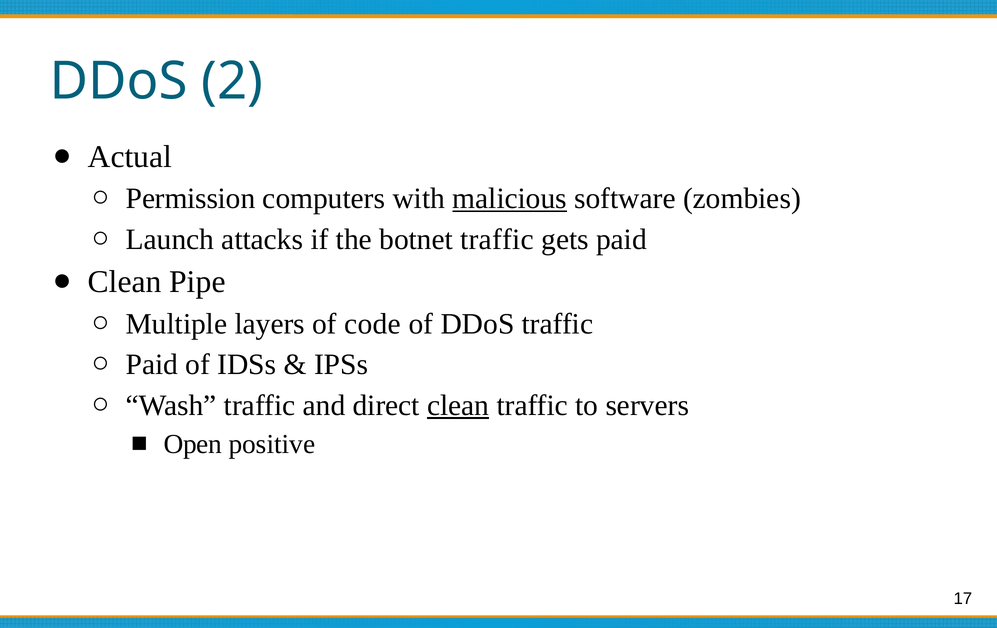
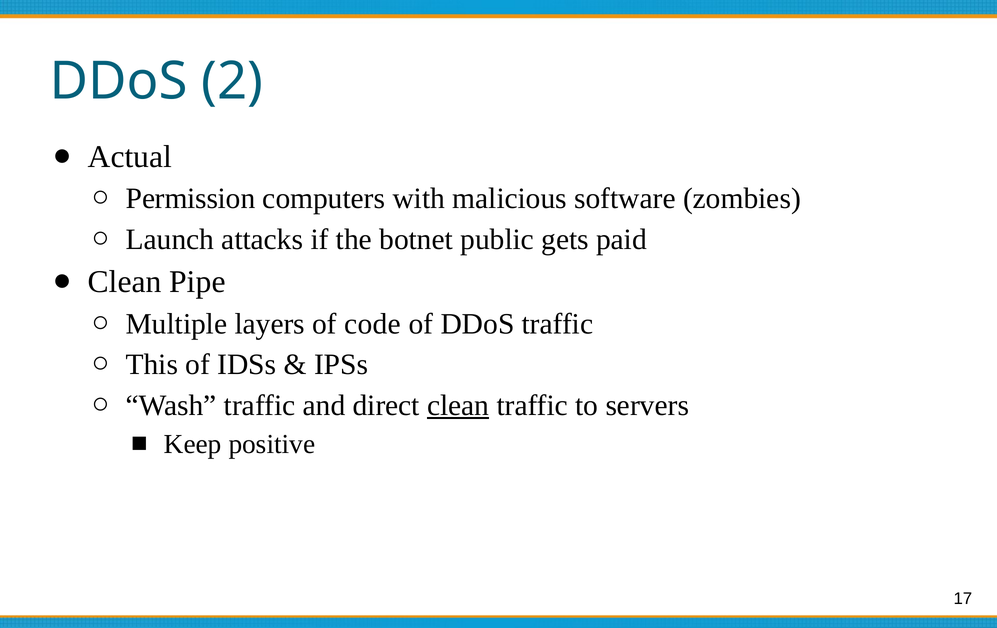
malicious underline: present -> none (510, 199)
botnet traffic: traffic -> public (497, 239)
Paid: Paid -> This (152, 365)
Open: Open -> Keep (193, 444)
